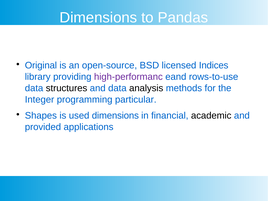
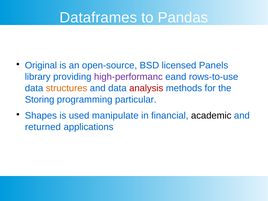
Dimensions: Dimensions -> Dataframes (98, 18)
Indices: Indices -> Panels (214, 65)
structures colour: black -> orange (67, 88)
analysis colour: black -> red (146, 88)
Integer: Integer -> Storing (40, 99)
used dimensions: dimensions -> manipulate (115, 116)
provided: provided -> returned (43, 127)
